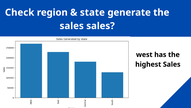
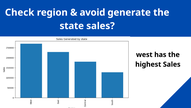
state: state -> avoid (92, 12)
sales: sales -> state (72, 26)
